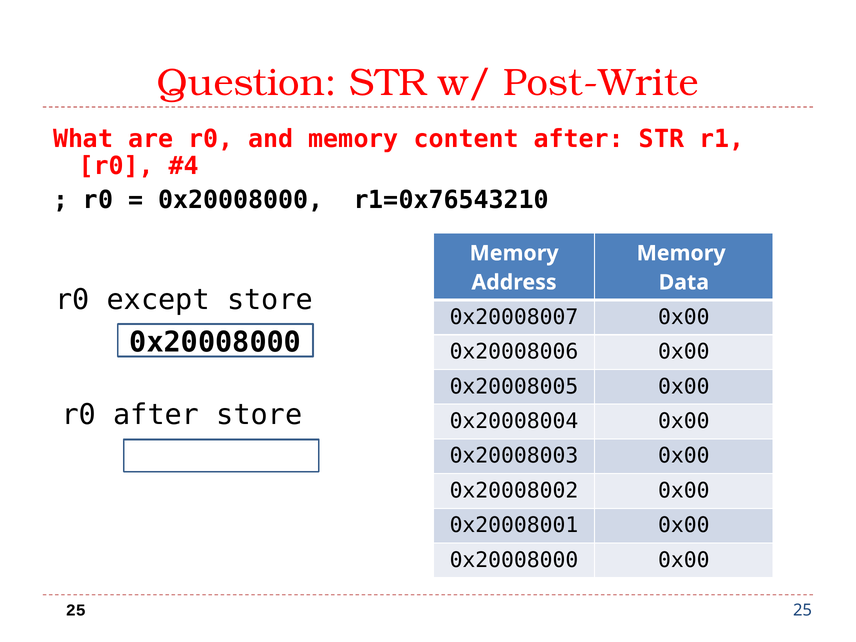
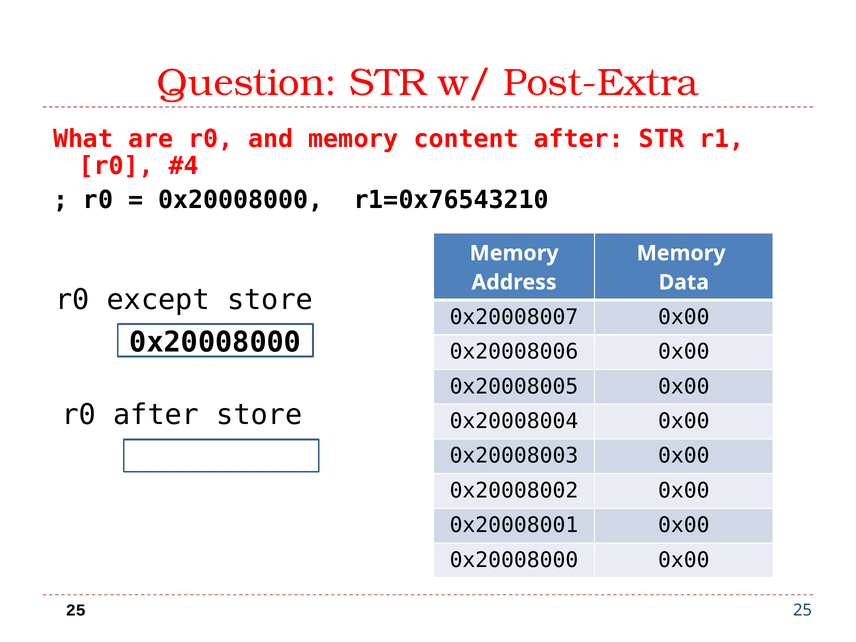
Post-Write: Post-Write -> Post-Extra (601, 82)
